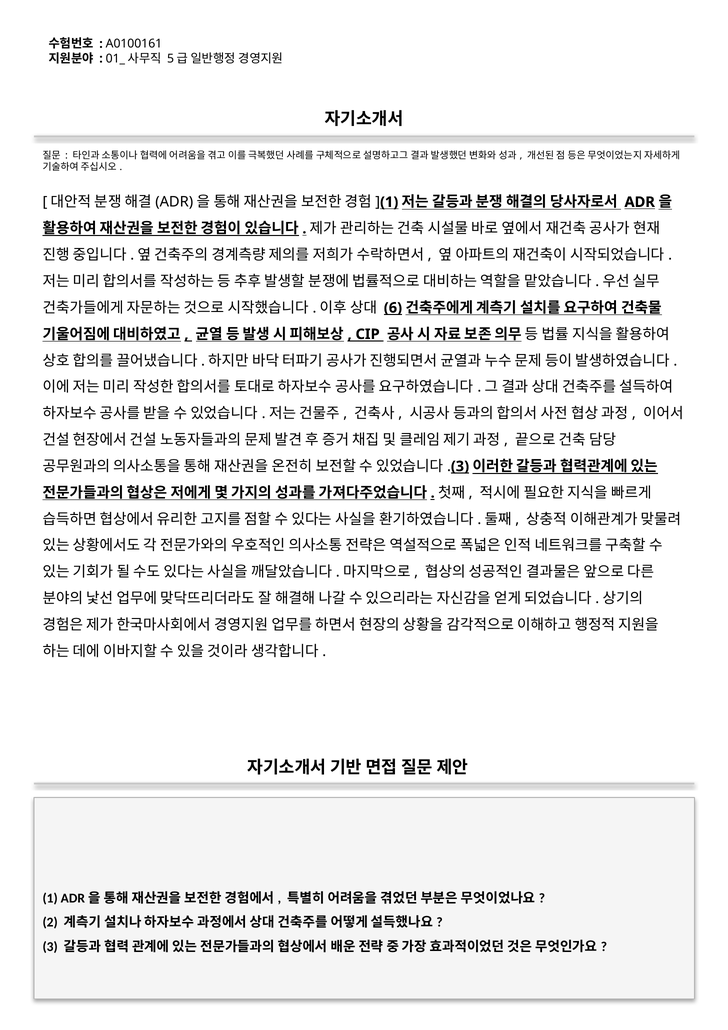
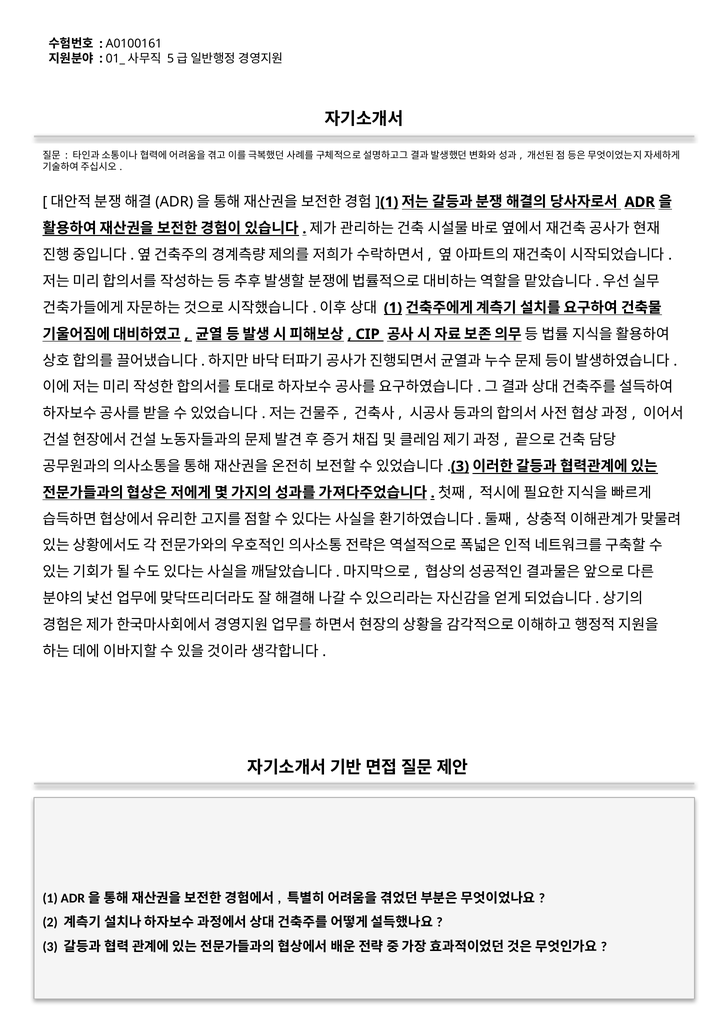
6: 6 -> 1 (393, 308)
